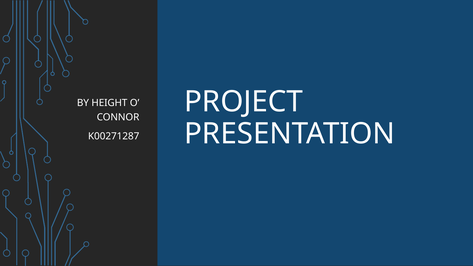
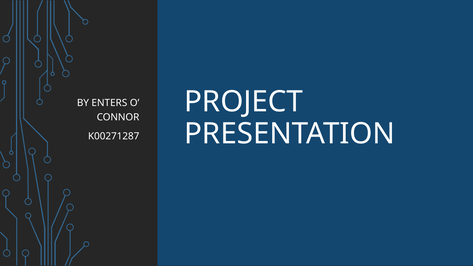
HEIGHT: HEIGHT -> ENTERS (109, 103)
